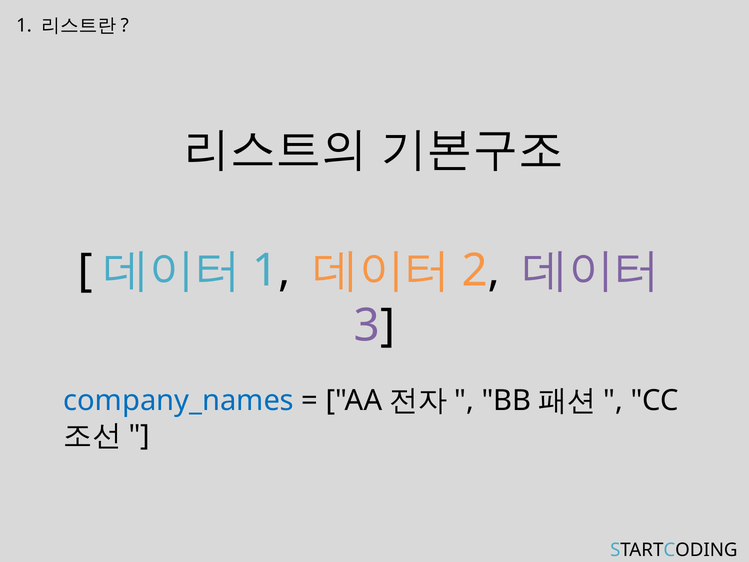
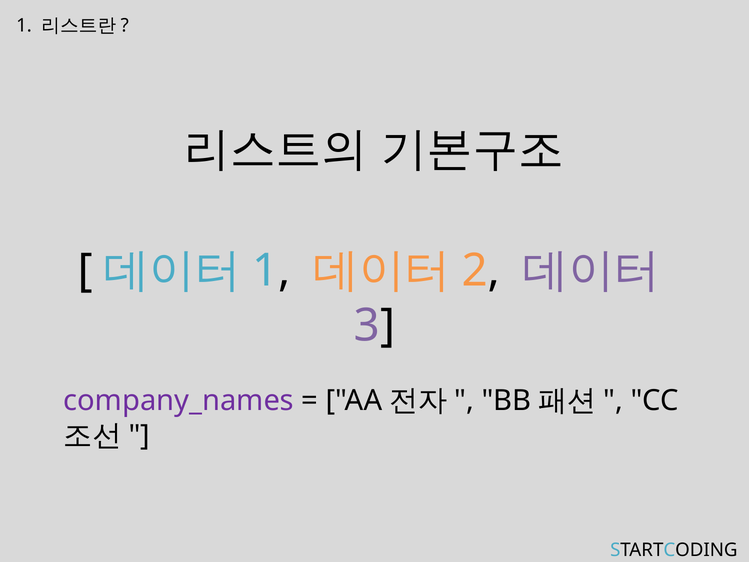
company_names colour: blue -> purple (179, 400)
